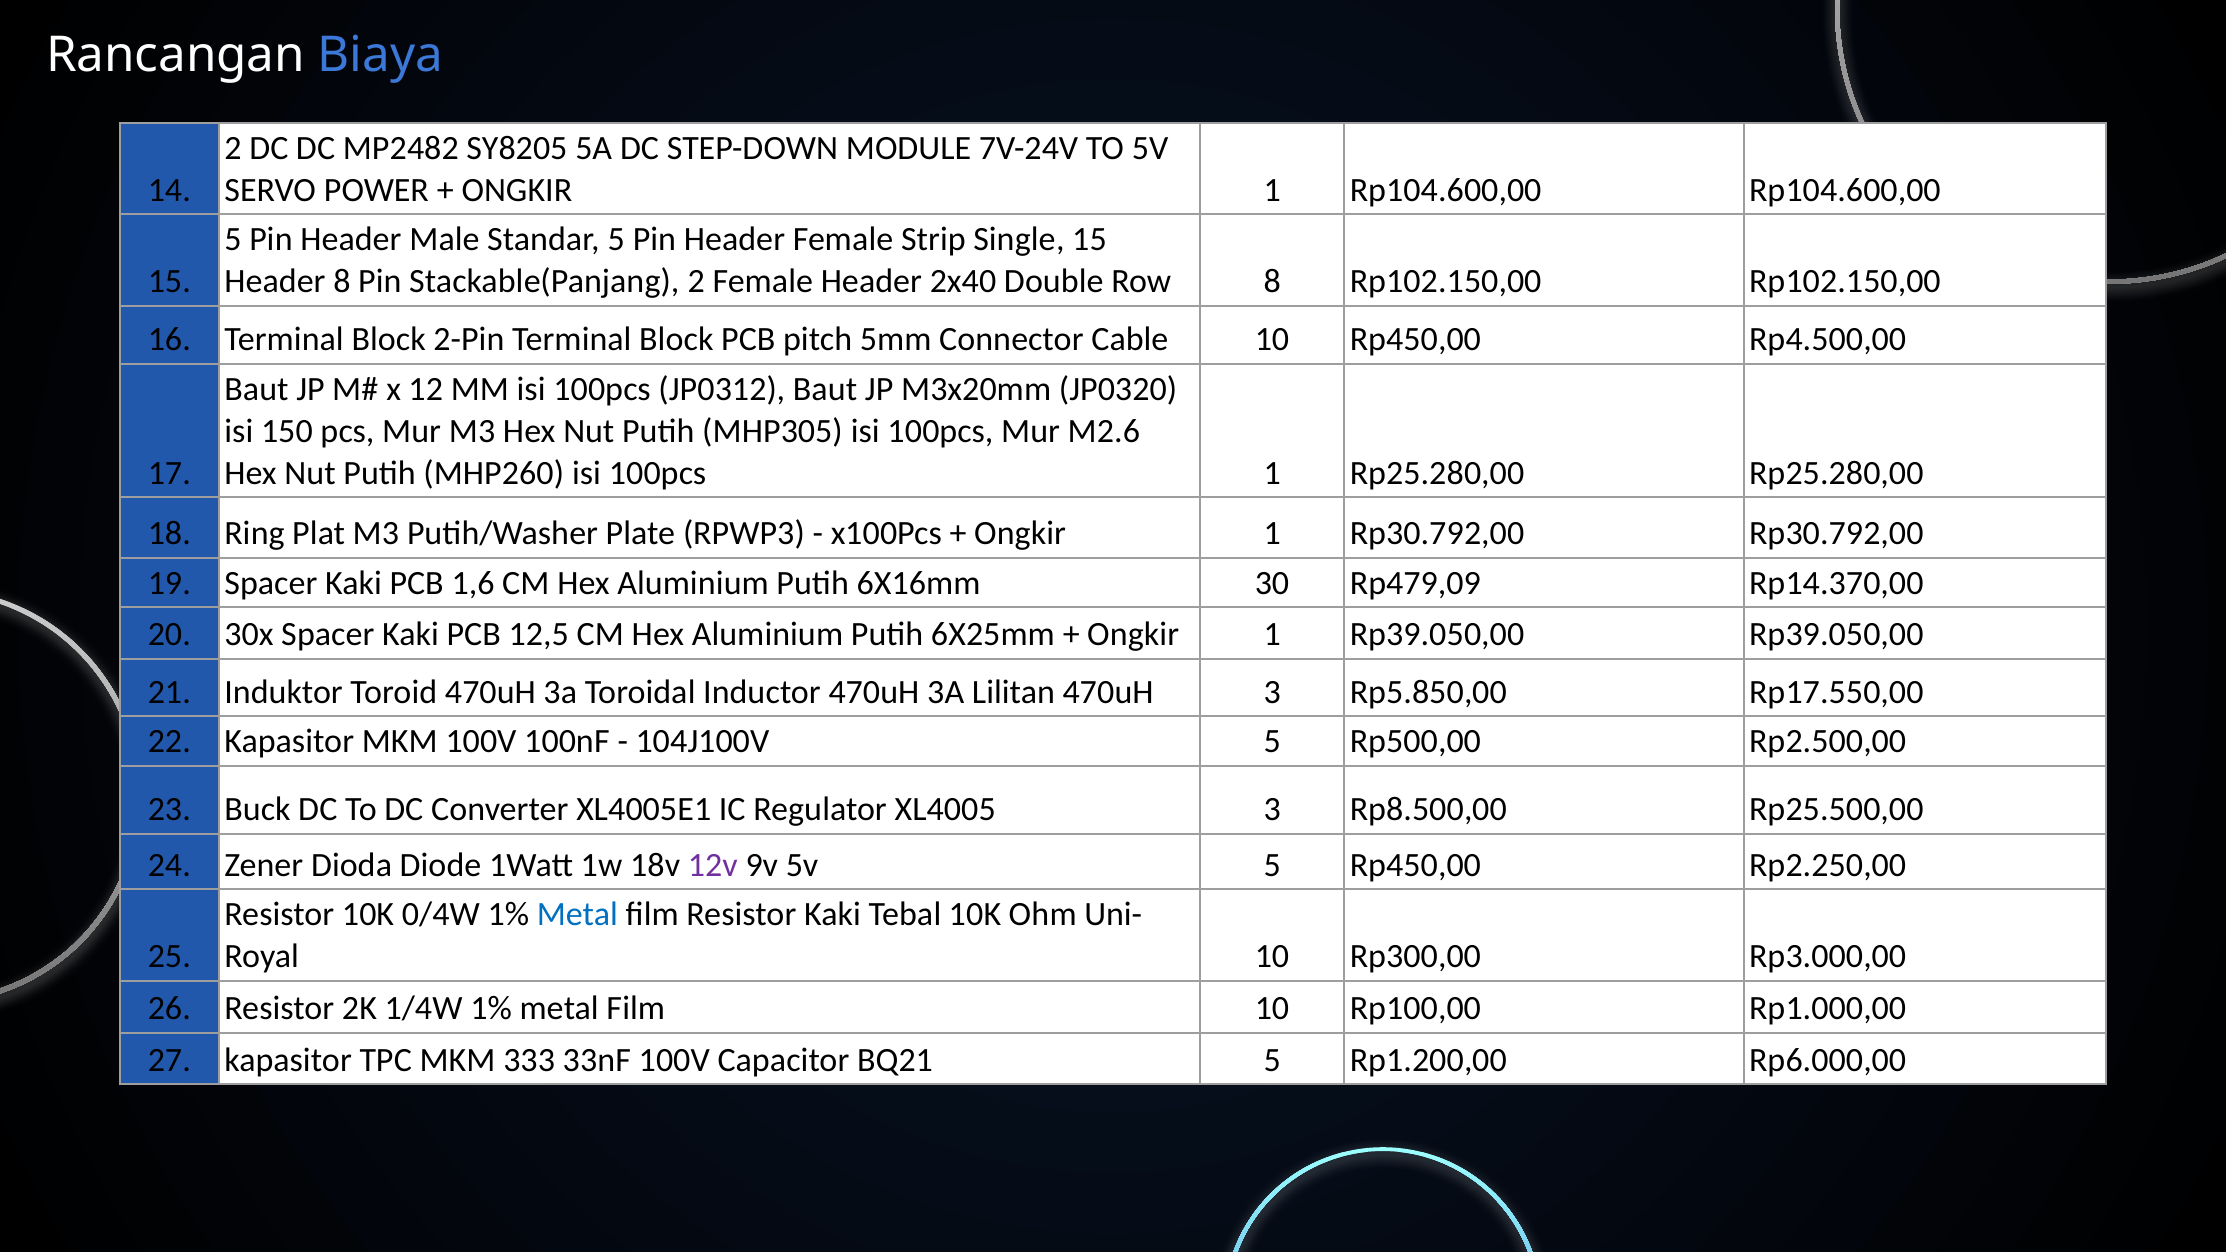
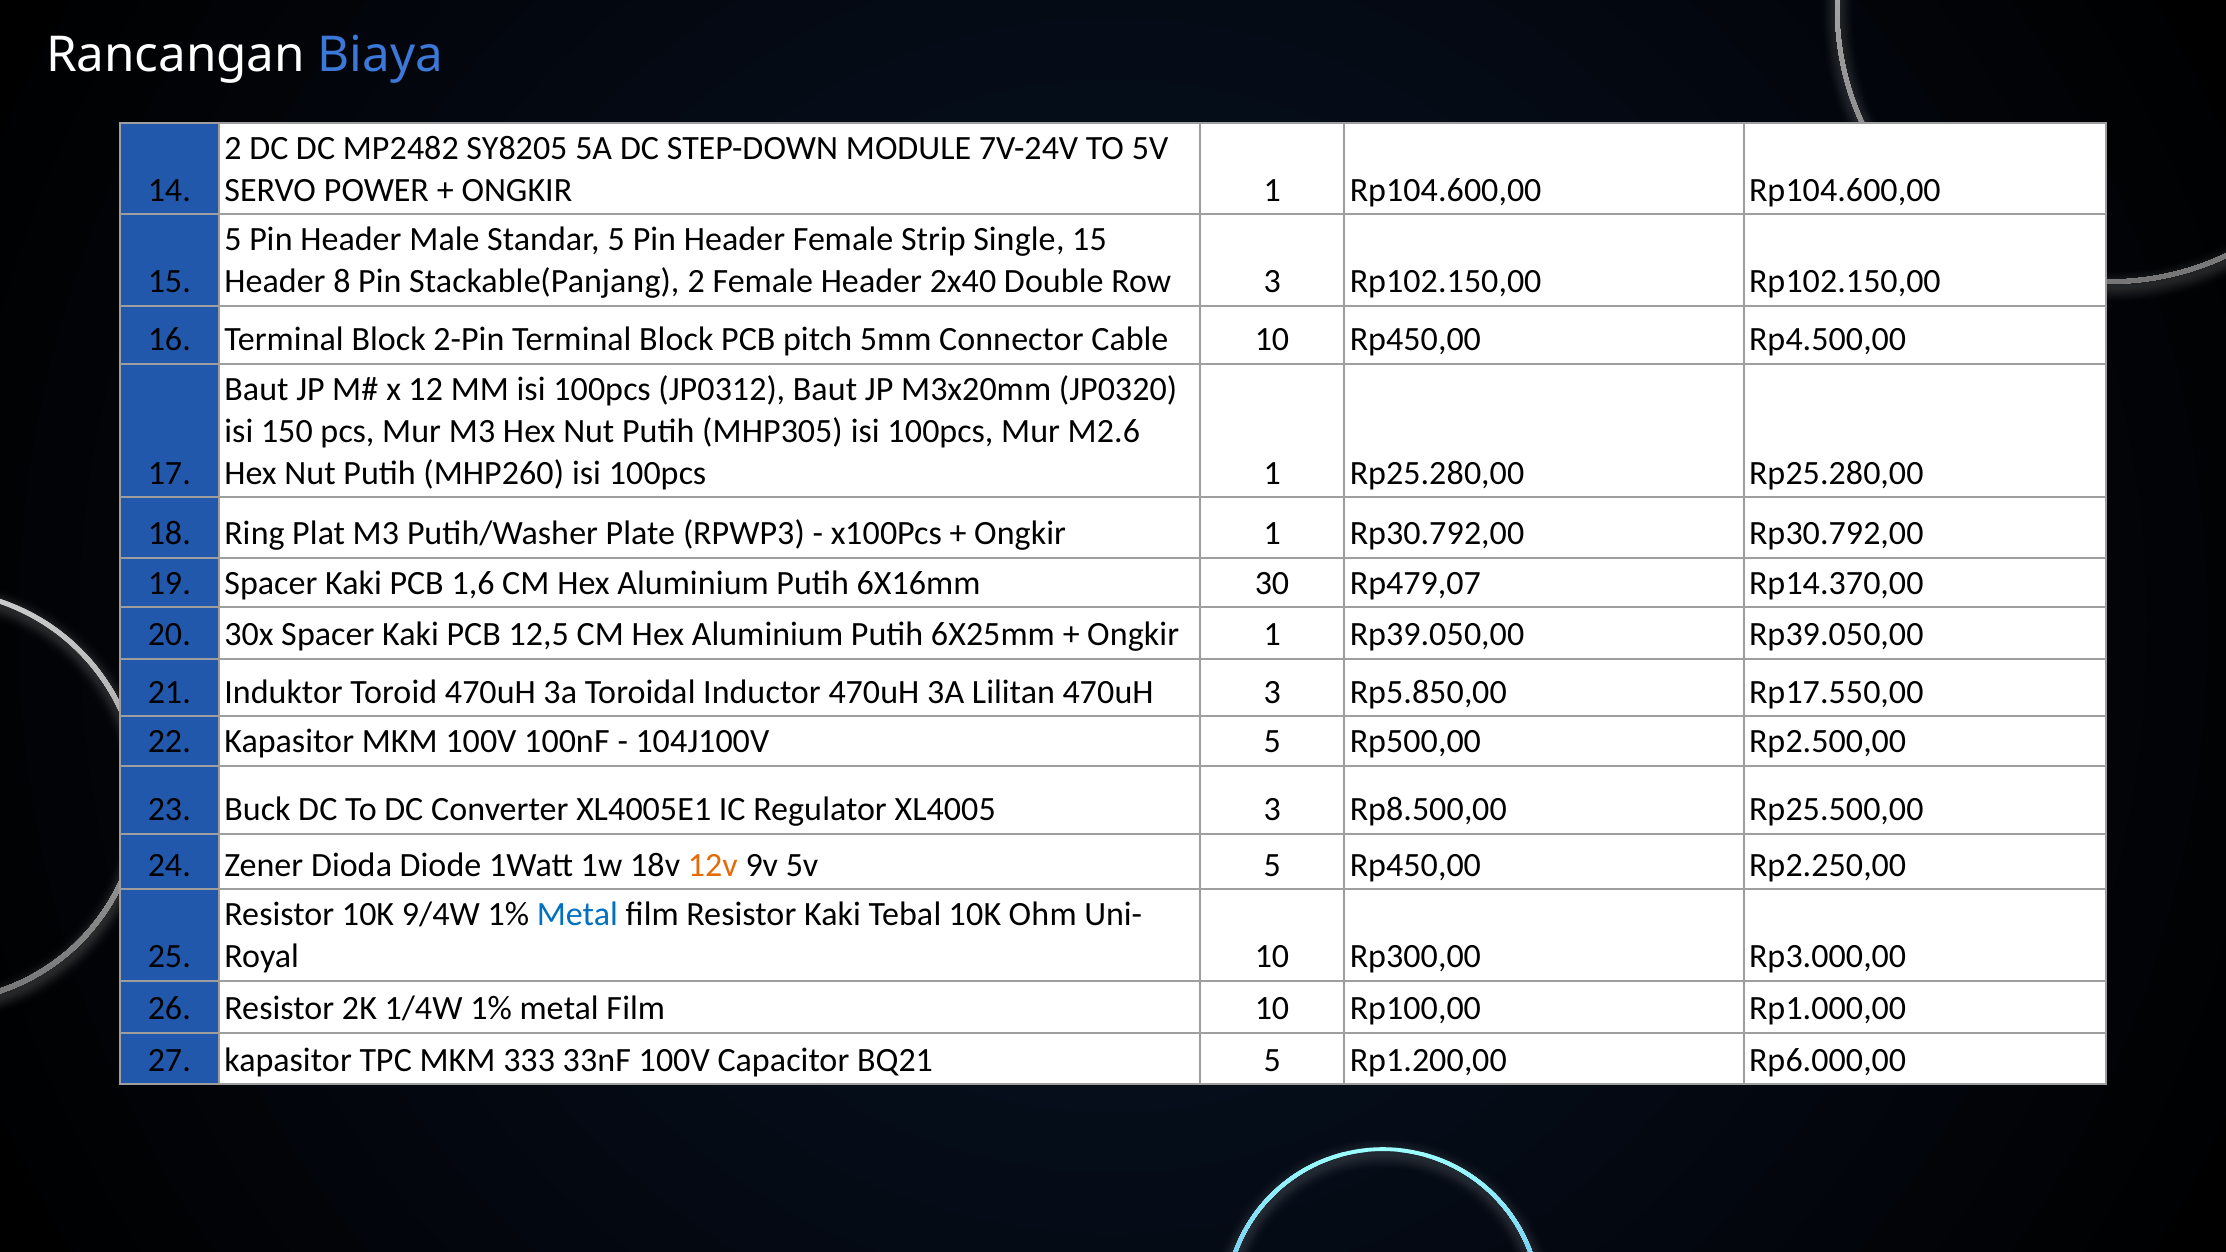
Row 8: 8 -> 3 (1272, 282)
Rp479,09: Rp479,09 -> Rp479,07 (1415, 583)
12v colour: purple -> orange (713, 865)
0/4W: 0/4W -> 9/4W (441, 915)
